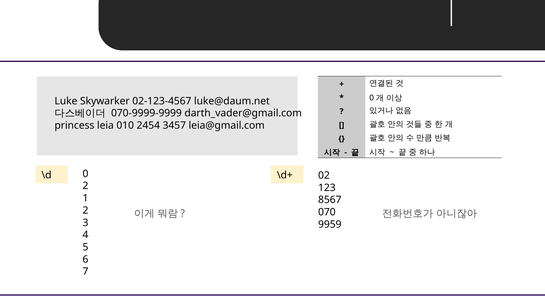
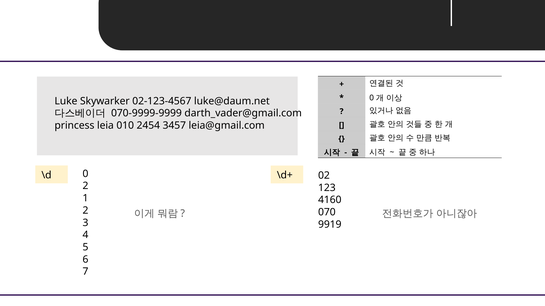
8567: 8567 -> 4160 (330, 200)
9959: 9959 -> 9919 (330, 225)
